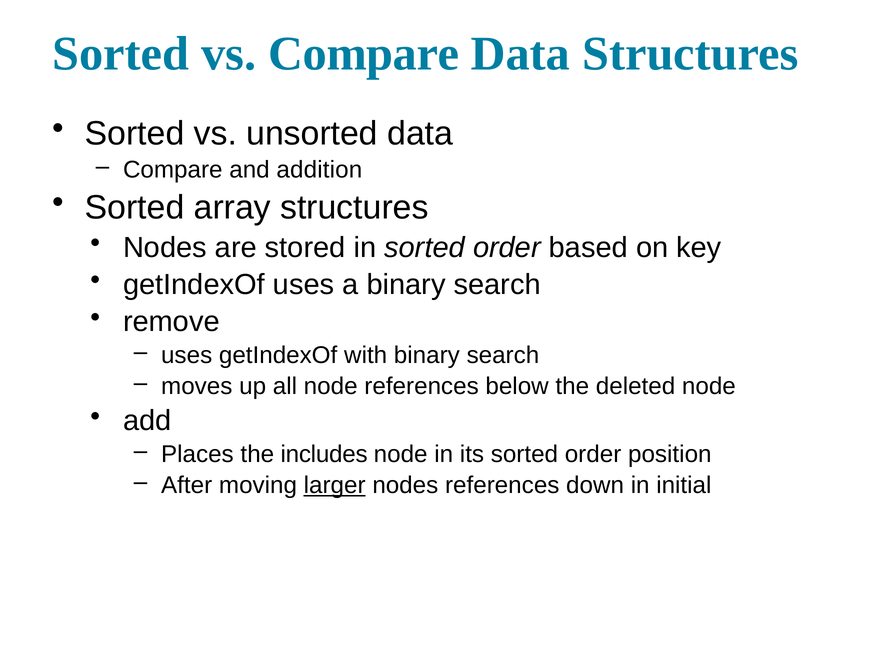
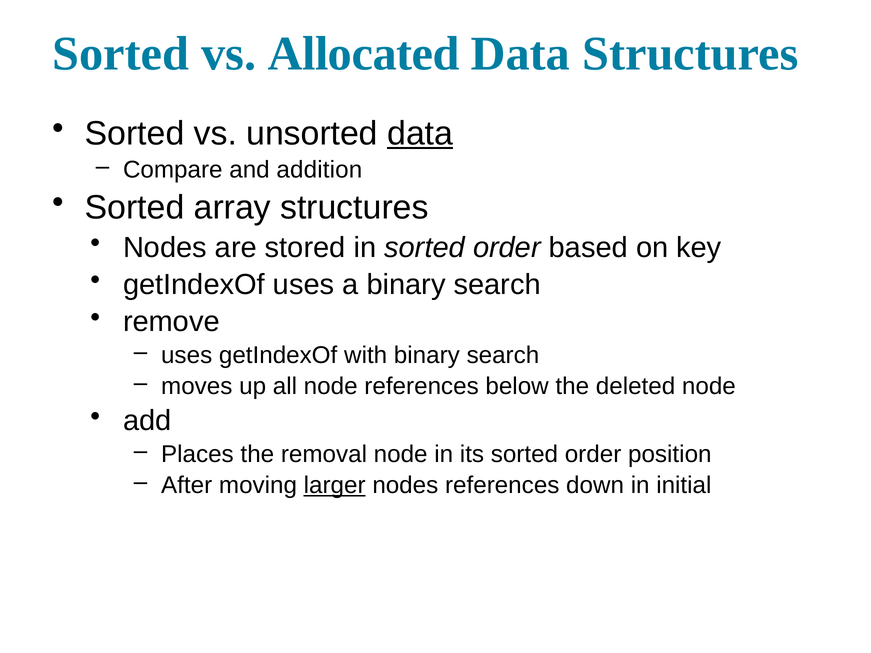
vs Compare: Compare -> Allocated (364, 54)
data underline: none -> present (420, 133)
includes: includes -> removal (324, 455)
